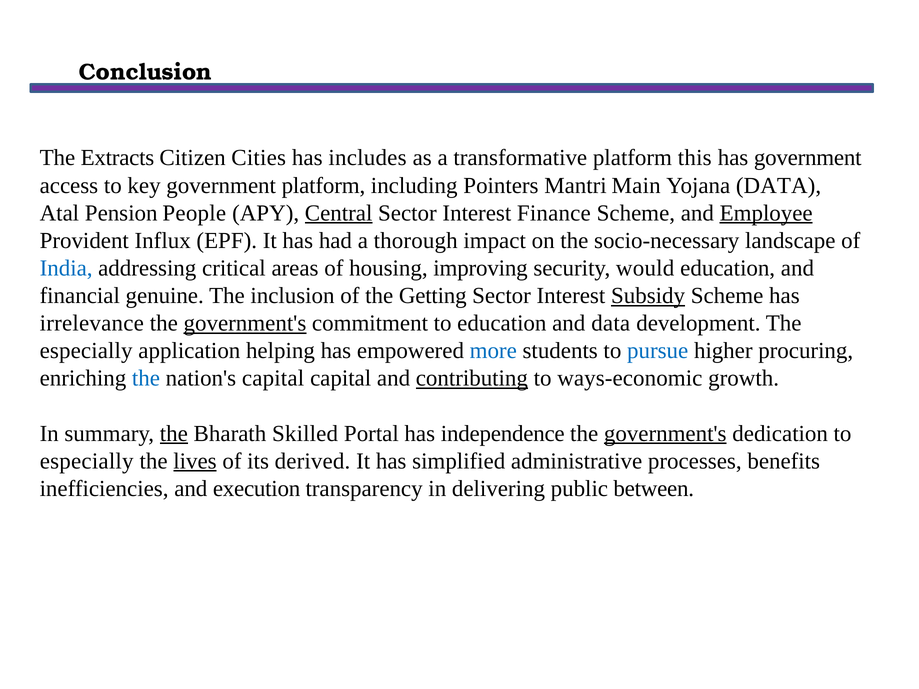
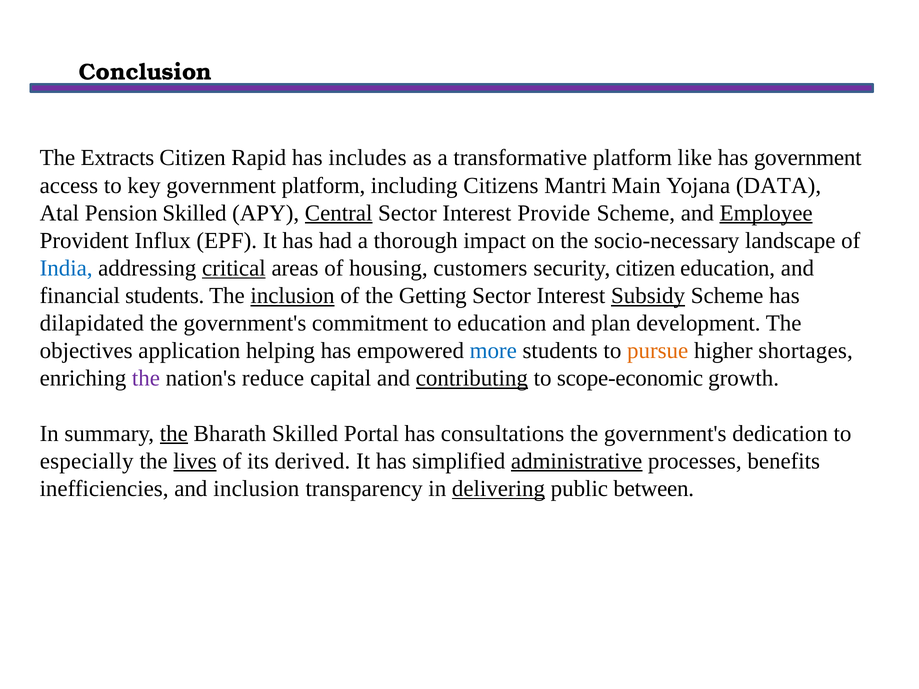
Cities: Cities -> Rapid (259, 158)
this: this -> like (695, 158)
Pointers: Pointers -> Citizens (501, 186)
Pension People: People -> Skilled (194, 213)
Finance: Finance -> Provide (554, 213)
critical underline: none -> present (234, 268)
improving: improving -> customers (480, 268)
security would: would -> citizen (645, 268)
financial genuine: genuine -> students (165, 296)
inclusion underline: none -> present (292, 296)
irrelevance: irrelevance -> dilapidated (92, 323)
government's underline: present -> none (245, 323)
and data: data -> plan (611, 323)
especially: especially -> objectives (86, 351)
pursue colour: blue -> orange (658, 351)
procuring: procuring -> shortages (806, 351)
the colour: blue -> purple (146, 379)
nation's capital: capital -> reduce (273, 379)
ways-economic: ways-economic -> scope-economic (630, 379)
independence: independence -> consultations (503, 434)
government's underline: present -> none (665, 434)
administrative underline: none -> present (577, 461)
and execution: execution -> inclusion (256, 489)
delivering underline: none -> present (498, 489)
